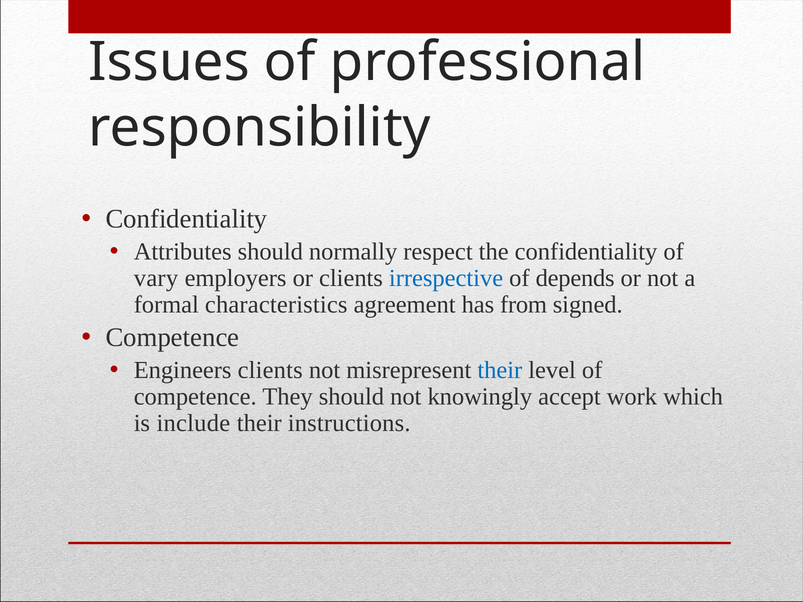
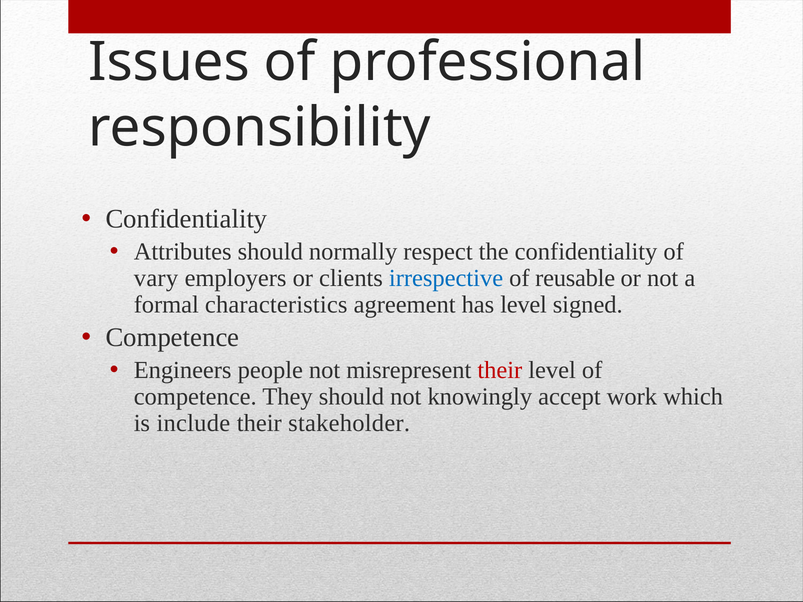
depends: depends -> reusable (575, 278)
has from: from -> level (524, 305)
Engineers clients: clients -> people (270, 370)
their colour: blue -> red (500, 370)
instructions: instructions -> stakeholder (349, 423)
